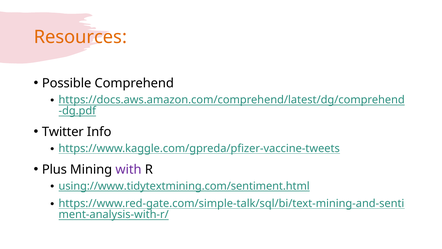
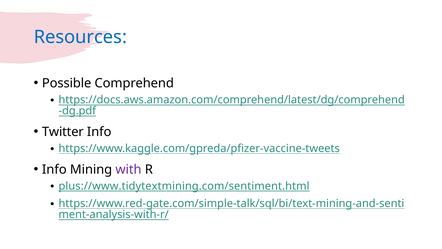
Resources colour: orange -> blue (80, 37)
Plus: Plus -> Info (54, 169)
using://www.tidytextmining.com/sentiment.html: using://www.tidytextmining.com/sentiment.html -> plus://www.tidytextmining.com/sentiment.html (184, 186)
